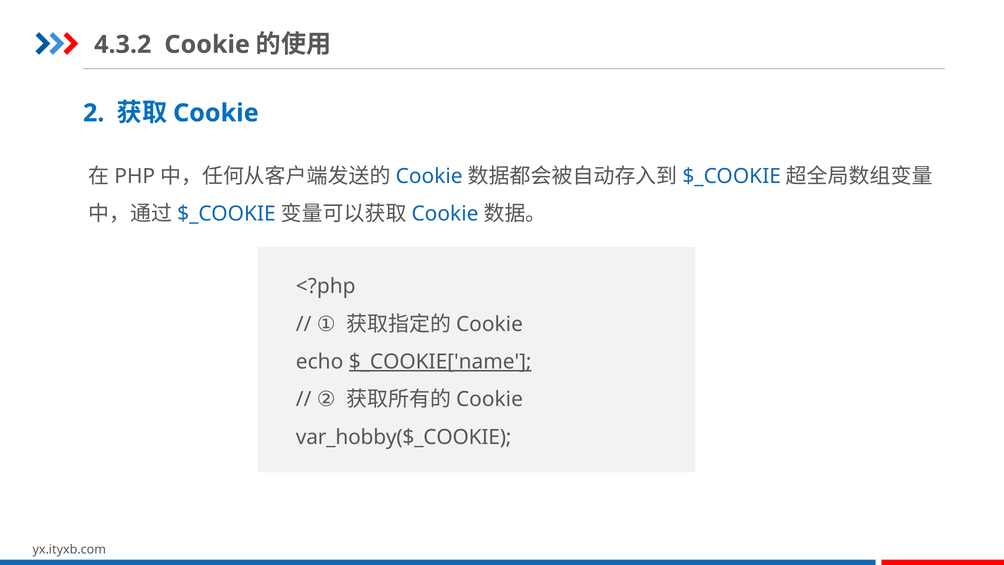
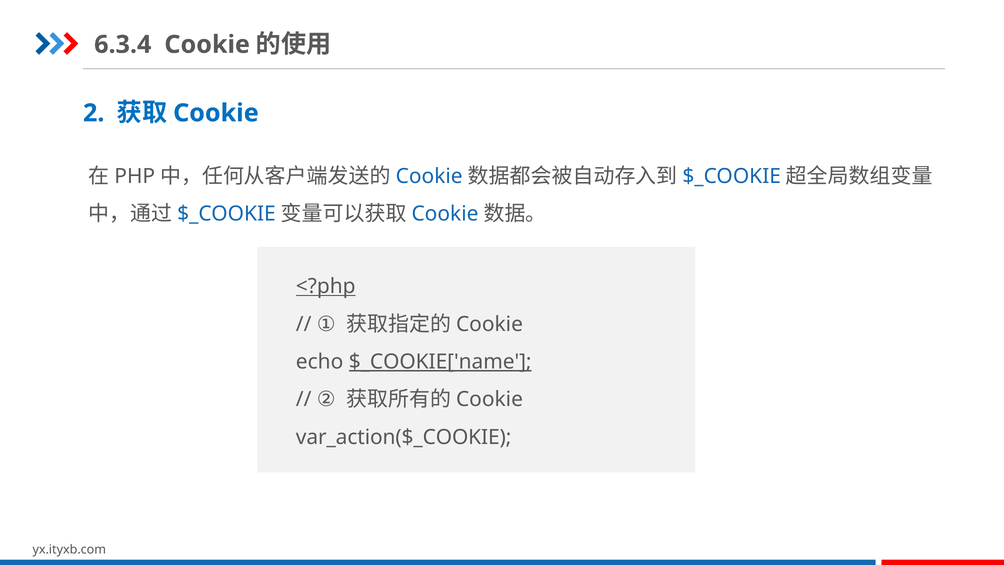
4.3.2: 4.3.2 -> 6.3.4 (123, 45)
<?php underline: none -> present (326, 286)
var_hobby($_COOKIE: var_hobby($_COOKIE -> var_action($_COOKIE (404, 437)
